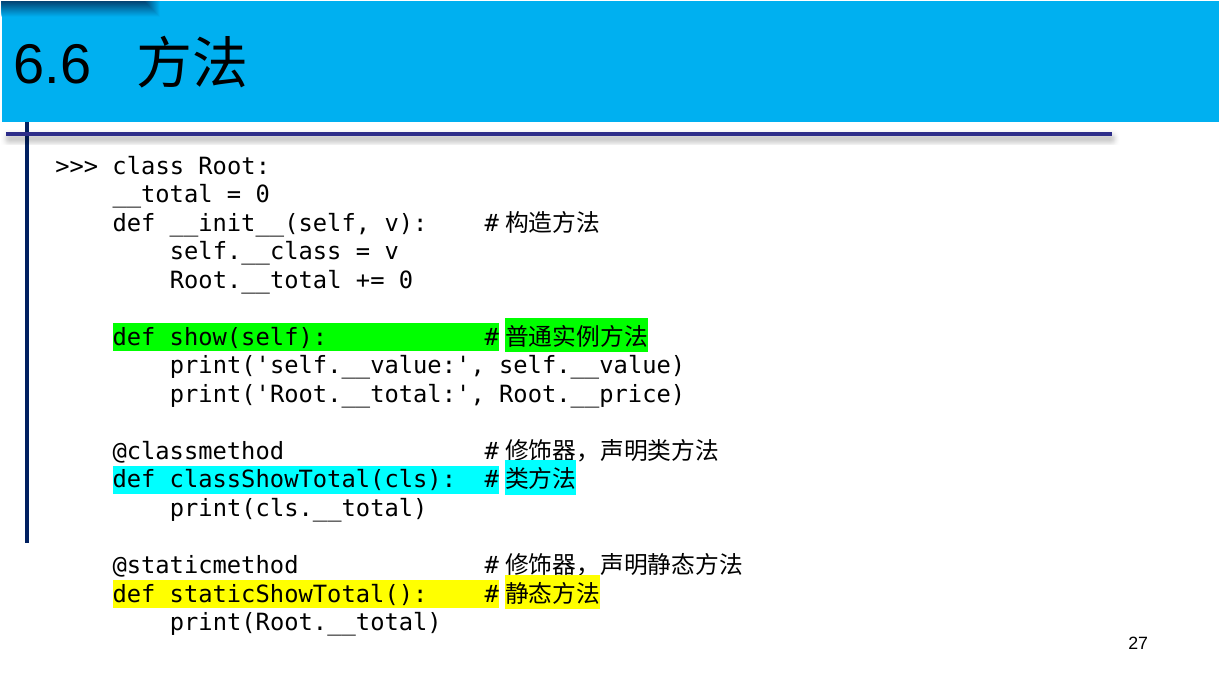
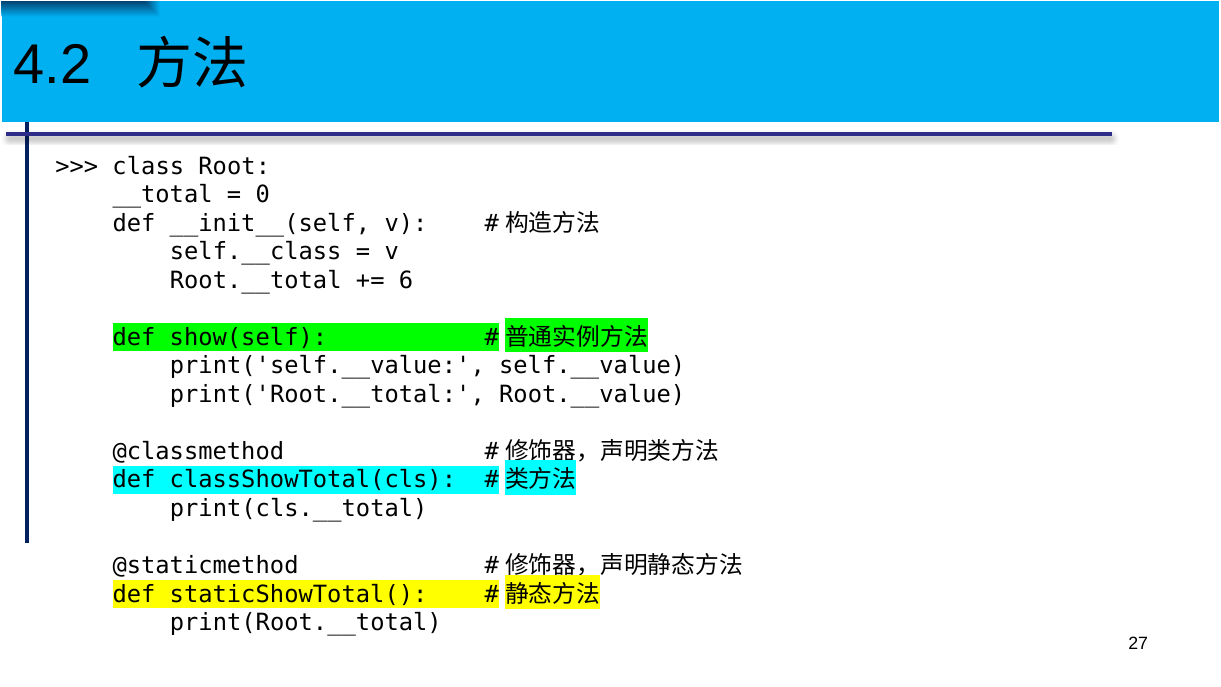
6.6: 6.6 -> 4.2 (53, 65)
0: 0 -> 6 (406, 280)
Root.__price: Root.__price -> Root.__value (592, 395)
